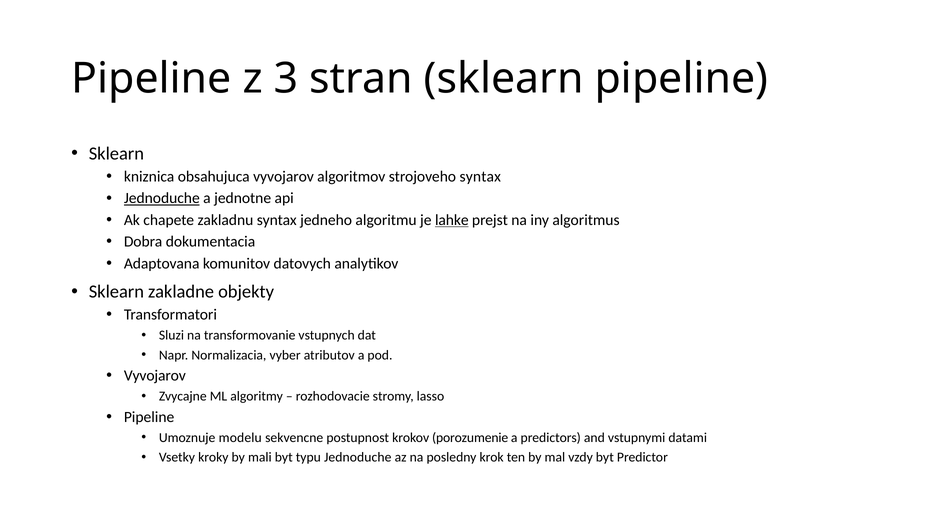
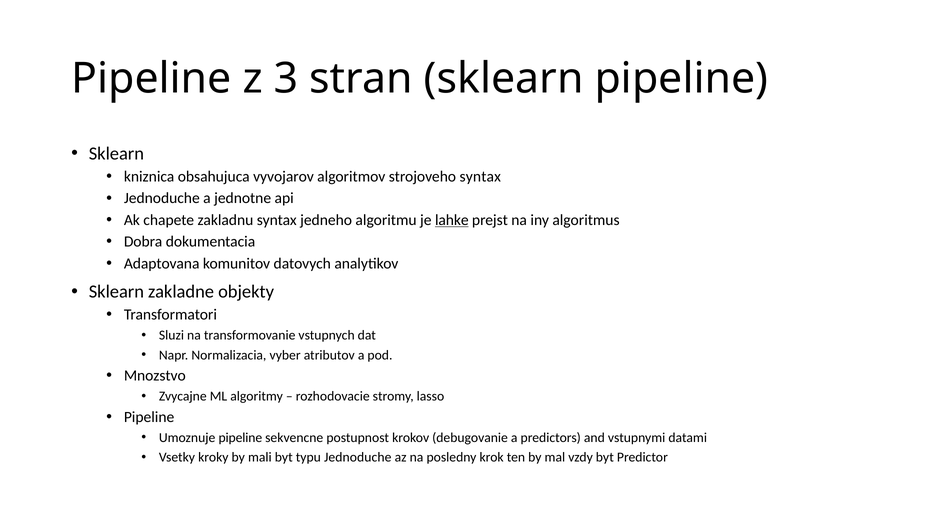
Jednoduche underline: present -> none (162, 198)
Vyvojarov: Vyvojarov -> Mnozstvo (155, 376)
Umoznuje modelu: modelu -> pipeline (240, 438)
porozumenie: porozumenie -> debugovanie (470, 438)
